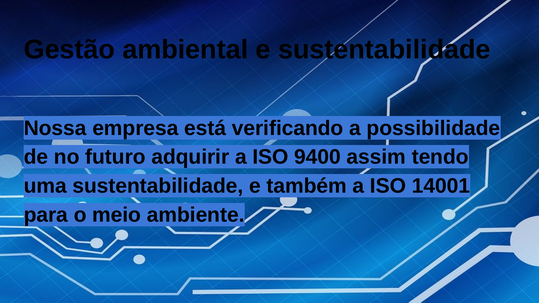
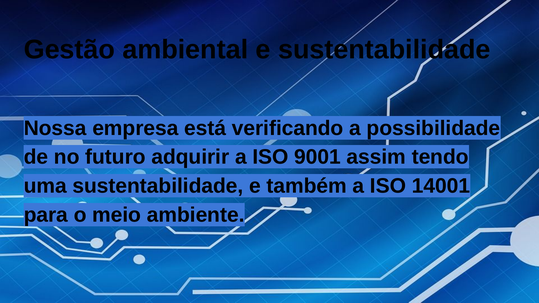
9400: 9400 -> 9001 (318, 157)
